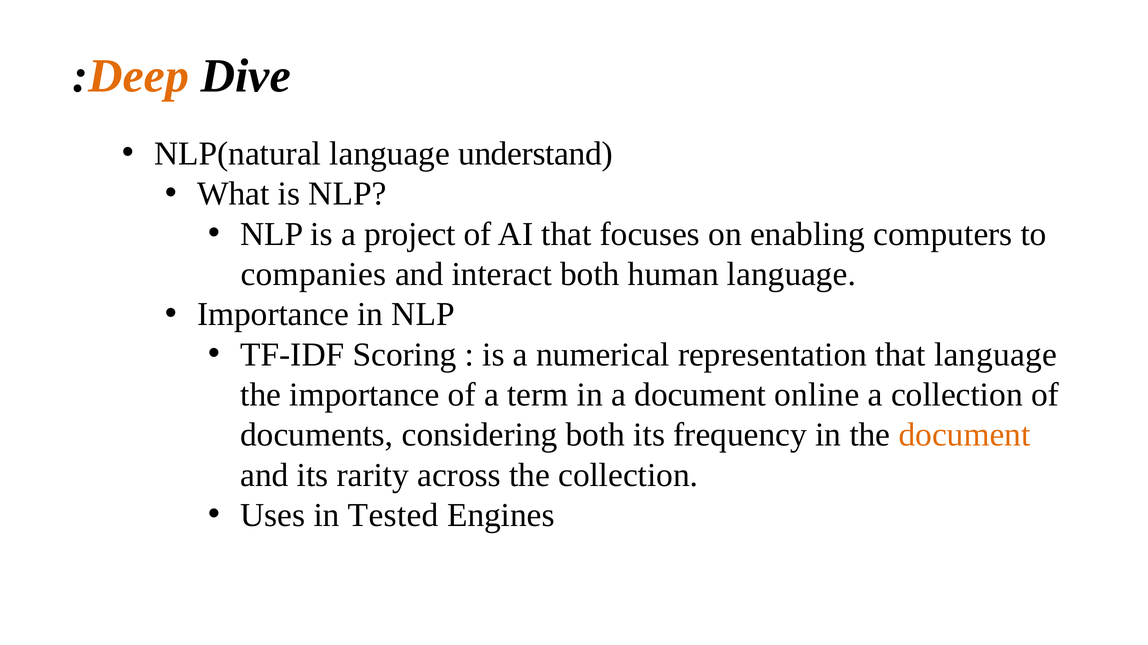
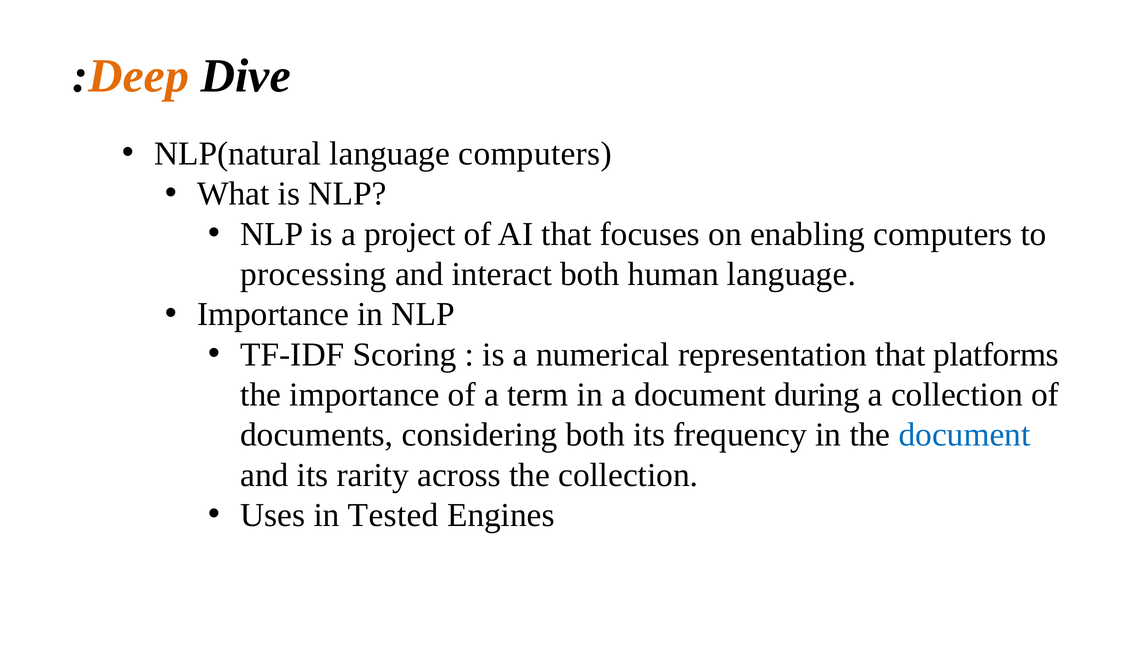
language understand: understand -> computers (535, 154)
companies: companies -> processing (313, 274)
that language: language -> platforms (996, 355)
online: online -> during (817, 395)
document colour: orange -> blue (965, 435)
